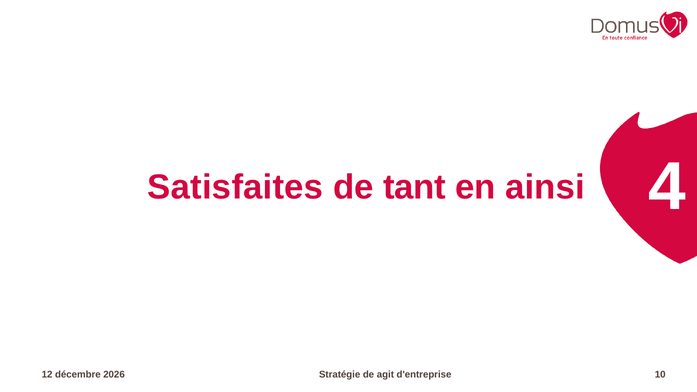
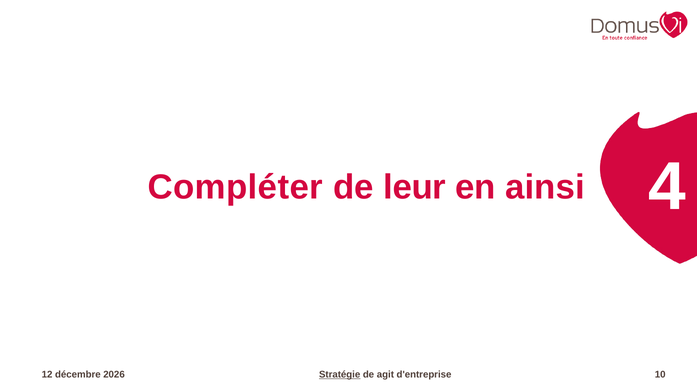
Satisfaites: Satisfaites -> Compléter (235, 187)
tant: tant -> leur (415, 187)
Stratégie underline: none -> present (340, 374)
